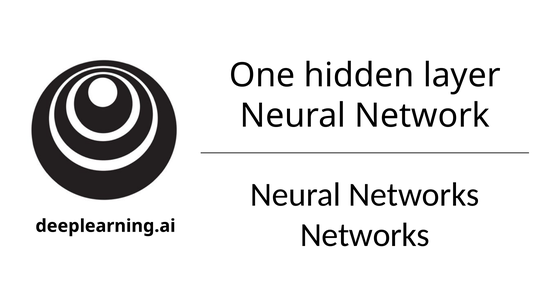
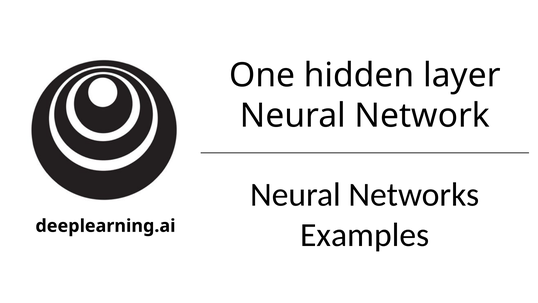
Networks: Networks -> Examples (365, 235)
